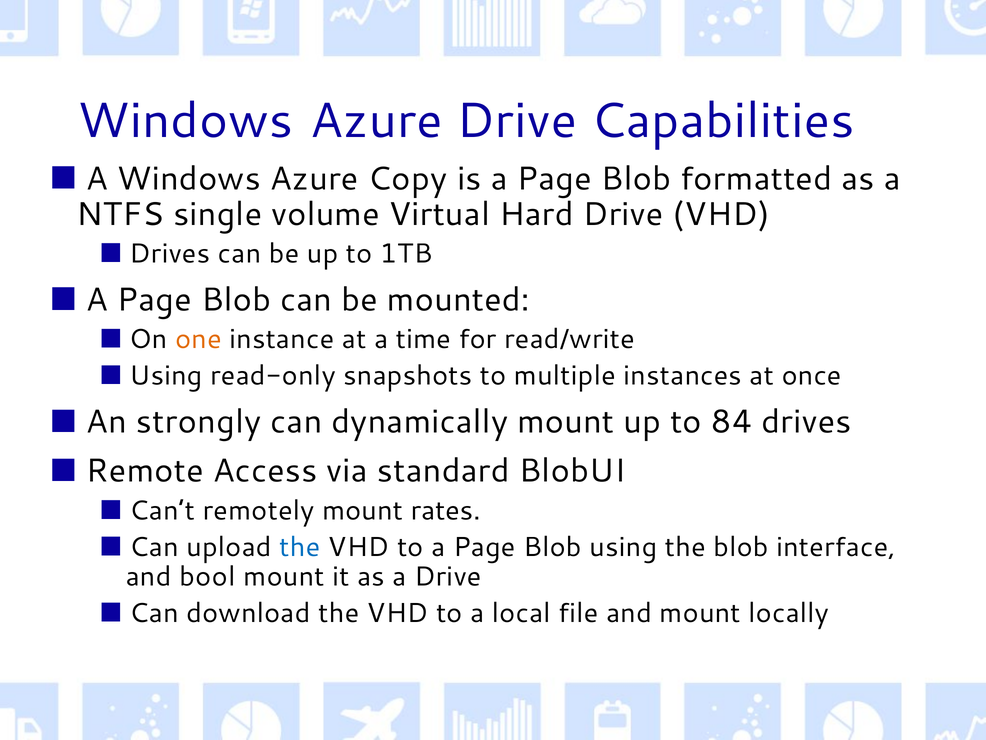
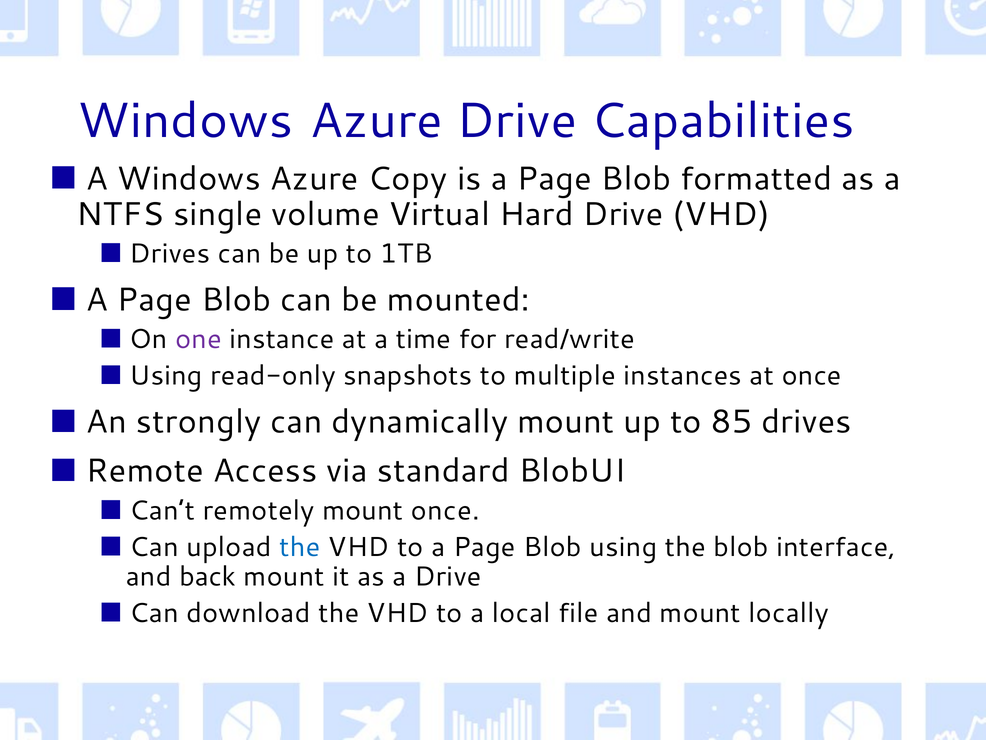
one colour: orange -> purple (199, 339)
84: 84 -> 85 (732, 422)
mount rates: rates -> once (445, 510)
bool: bool -> back (208, 576)
